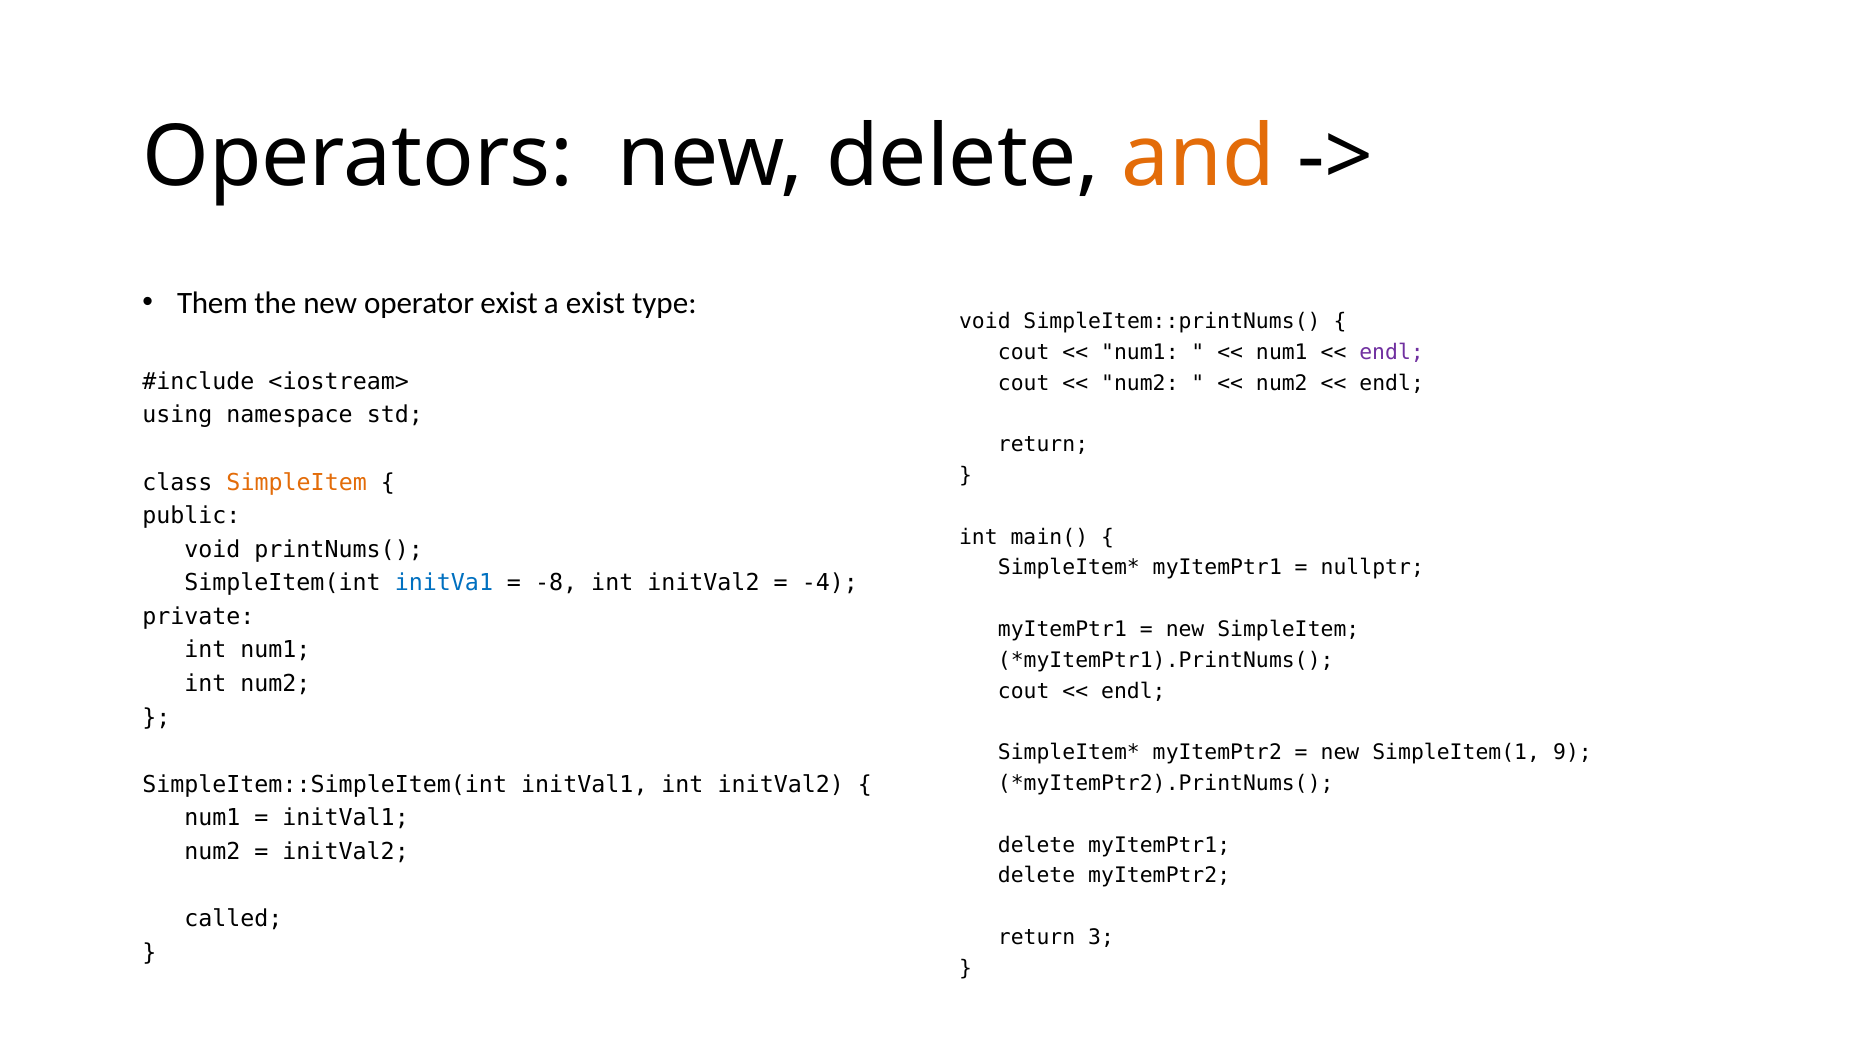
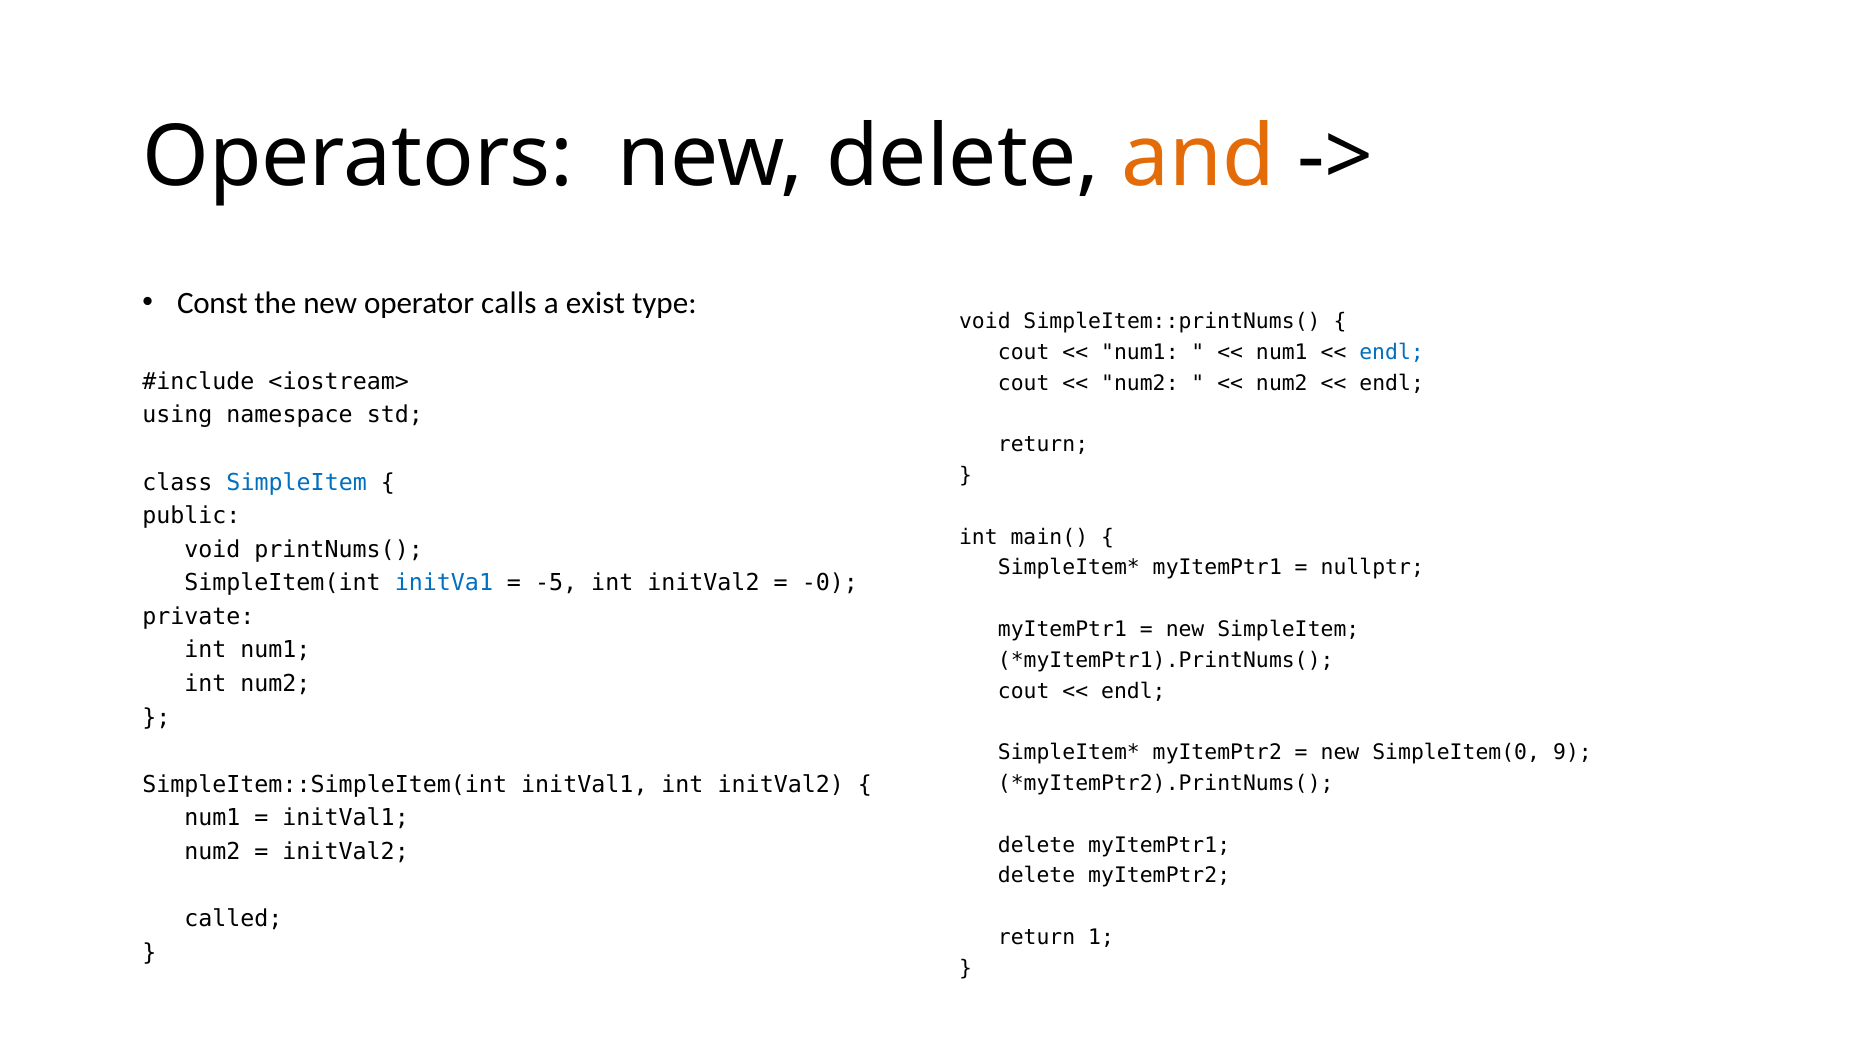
Them: Them -> Const (212, 303)
operator exist: exist -> calls (509, 303)
endl colour: purple -> blue (1392, 352)
SimpleItem colour: orange -> blue (297, 482)
-8: -8 -> -5 (556, 583)
-4: -4 -> -0 (830, 583)
SimpleItem(1: SimpleItem(1 -> SimpleItem(0 (1456, 753)
3: 3 -> 1 (1101, 938)
